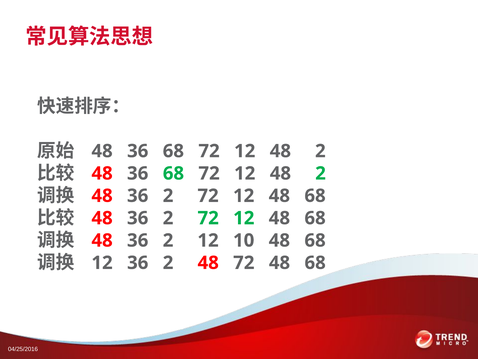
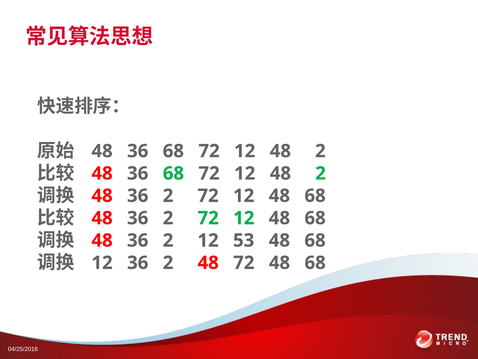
10: 10 -> 53 (244, 240)
